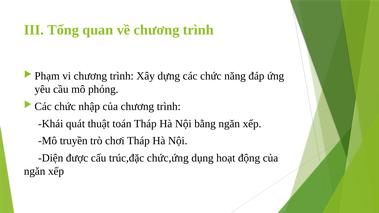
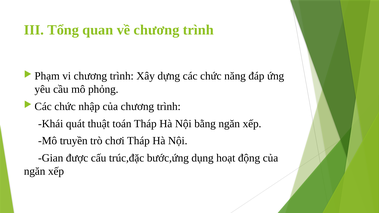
Diện: Diện -> Gian (51, 158)
chức,ứng: chức,ứng -> bước,ứng (168, 158)
